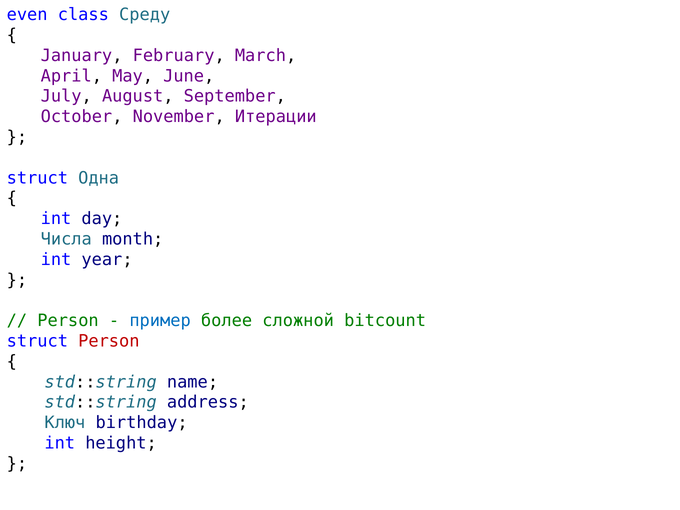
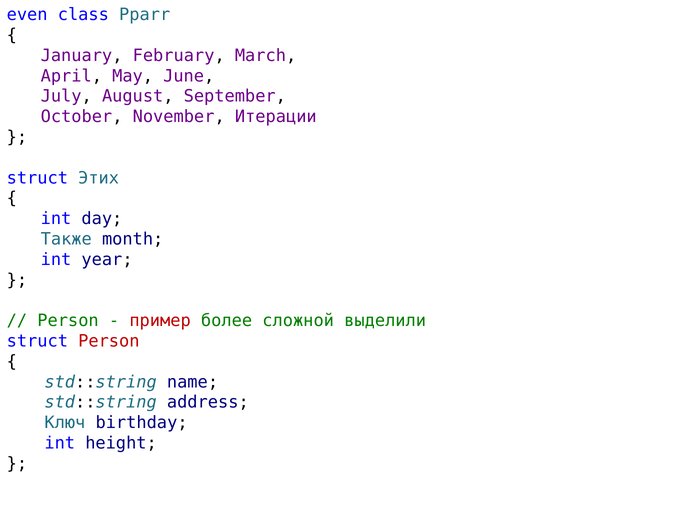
Среду: Среду -> Pparr (145, 15)
Одна: Одна -> Этих (99, 178)
Числа: Числа -> Также (66, 239)
пример colour: blue -> red (160, 321)
bitcount: bitcount -> выделили (385, 321)
